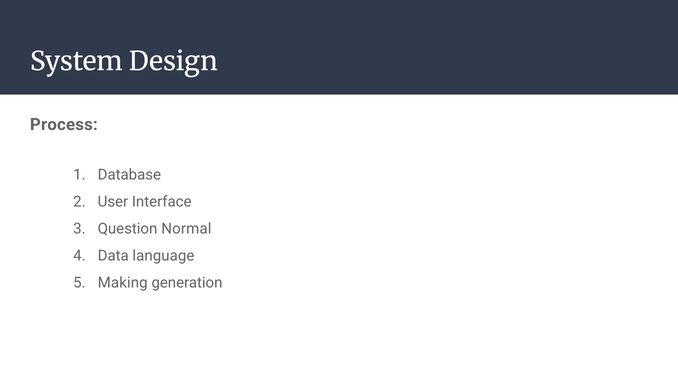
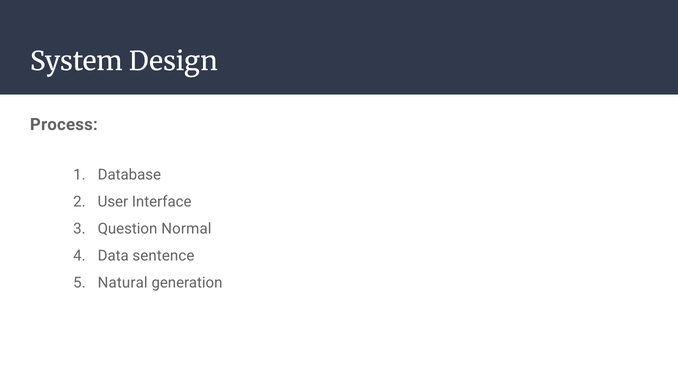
language: language -> sentence (163, 256)
Making: Making -> Natural (123, 283)
